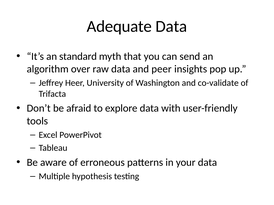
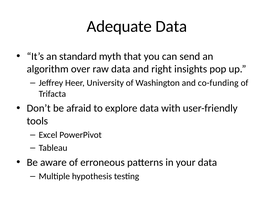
peer: peer -> right (162, 69)
co-validate: co-validate -> co-funding (218, 83)
